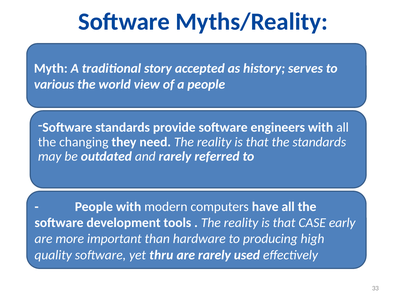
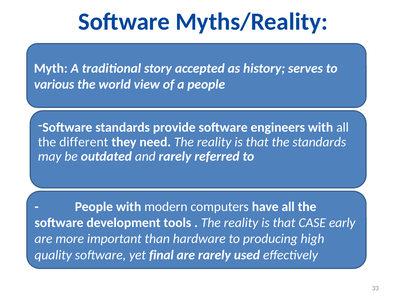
changing: changing -> different (84, 142)
thru: thru -> final (161, 255)
